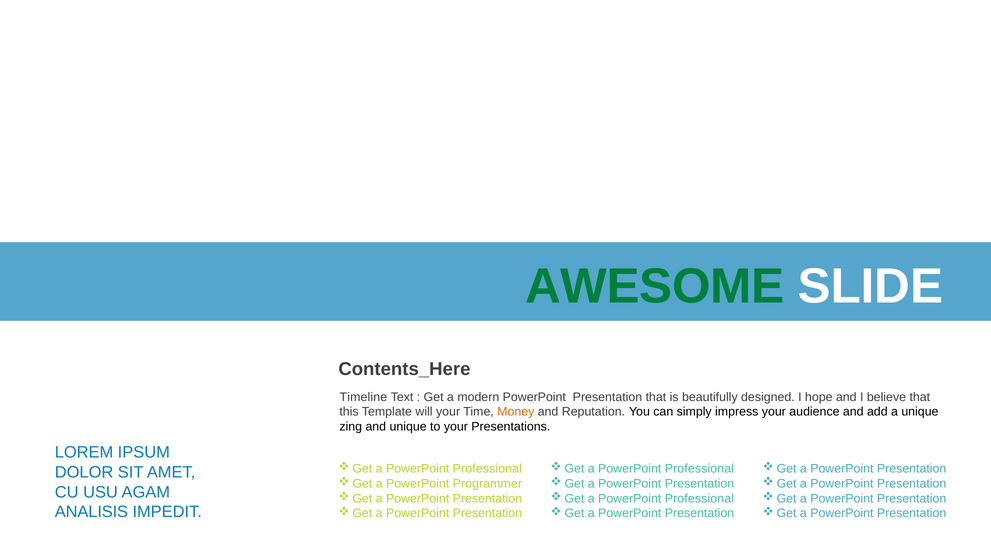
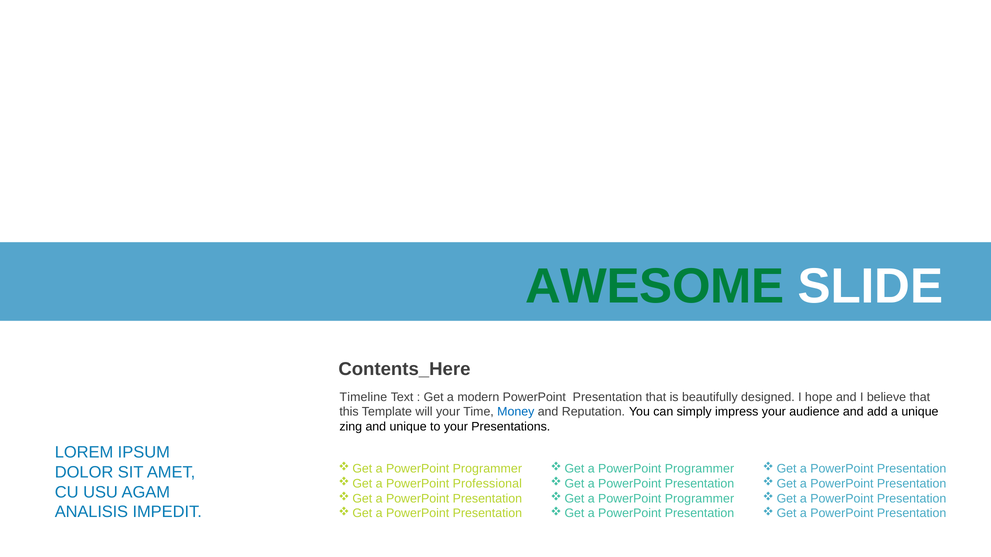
Money colour: orange -> blue (516, 412)
Professional: Professional -> Programmer (487, 469)
Professional: Professional -> Programmer (699, 469)
Programmer: Programmer -> Professional (487, 484)
Professional: Professional -> Programmer (699, 499)
